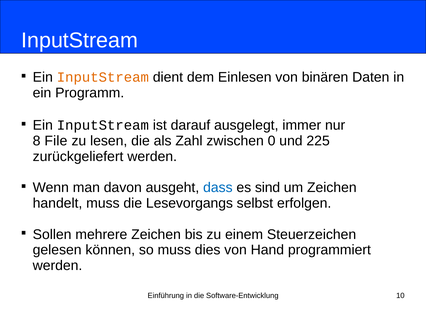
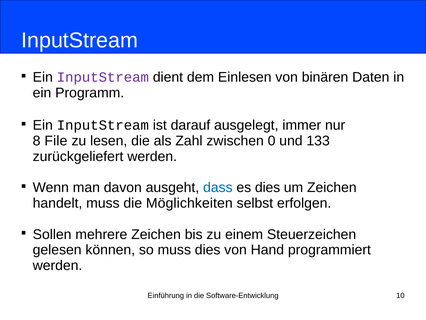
InputStream colour: orange -> purple (103, 77)
225: 225 -> 133 (318, 141)
es sind: sind -> dies (268, 187)
Lesevorgangs: Lesevorgangs -> Möglichkeiten (189, 203)
